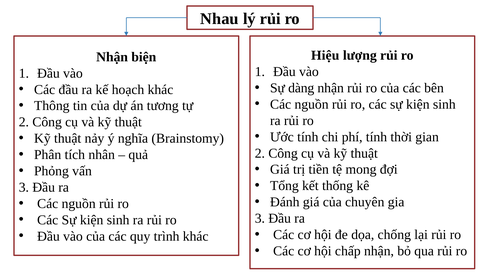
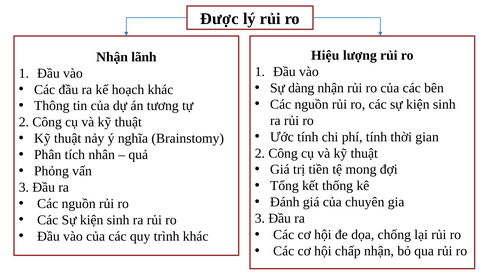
Nhau: Nhau -> Được (219, 19)
biện: biện -> lãnh (144, 57)
